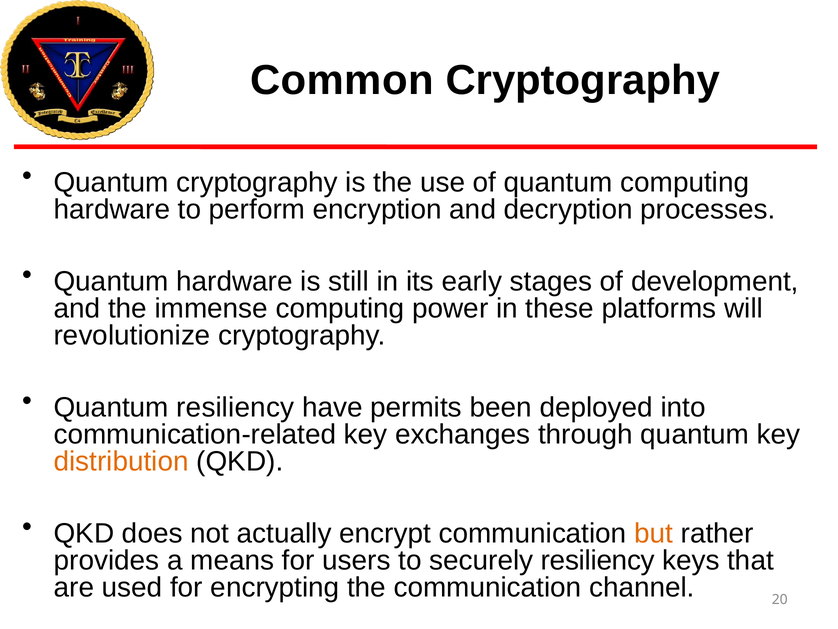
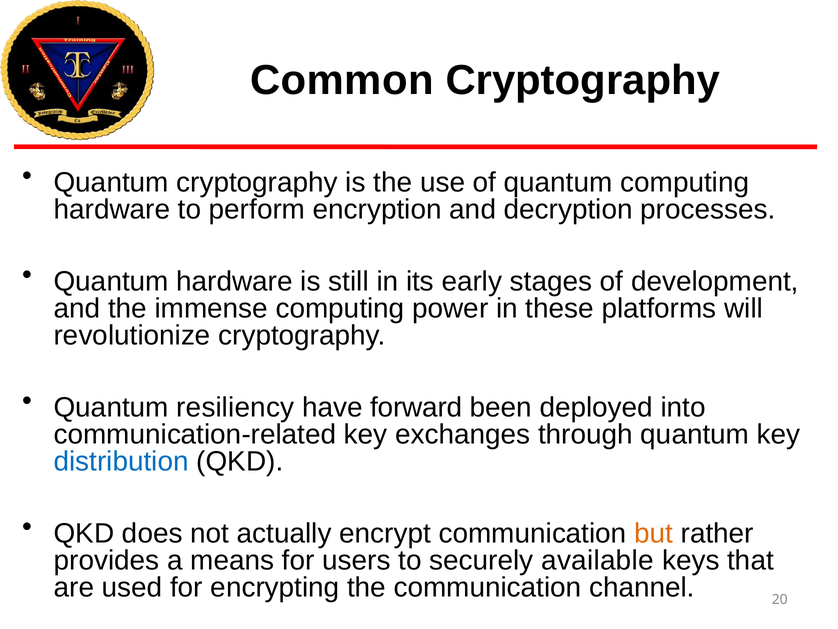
permits: permits -> forward (416, 407)
distribution colour: orange -> blue (121, 461)
securely resiliency: resiliency -> available (598, 560)
